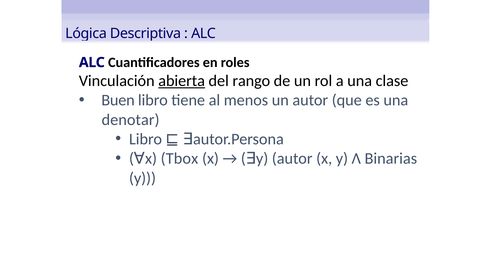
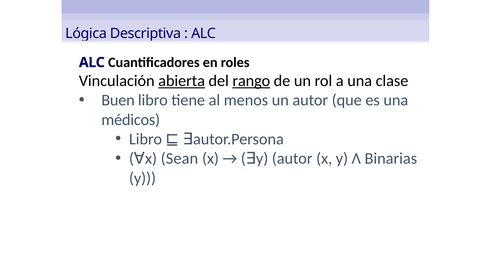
rango underline: none -> present (251, 81)
denotar: denotar -> médicos (131, 120)
Tbox: Tbox -> Sean (179, 159)
